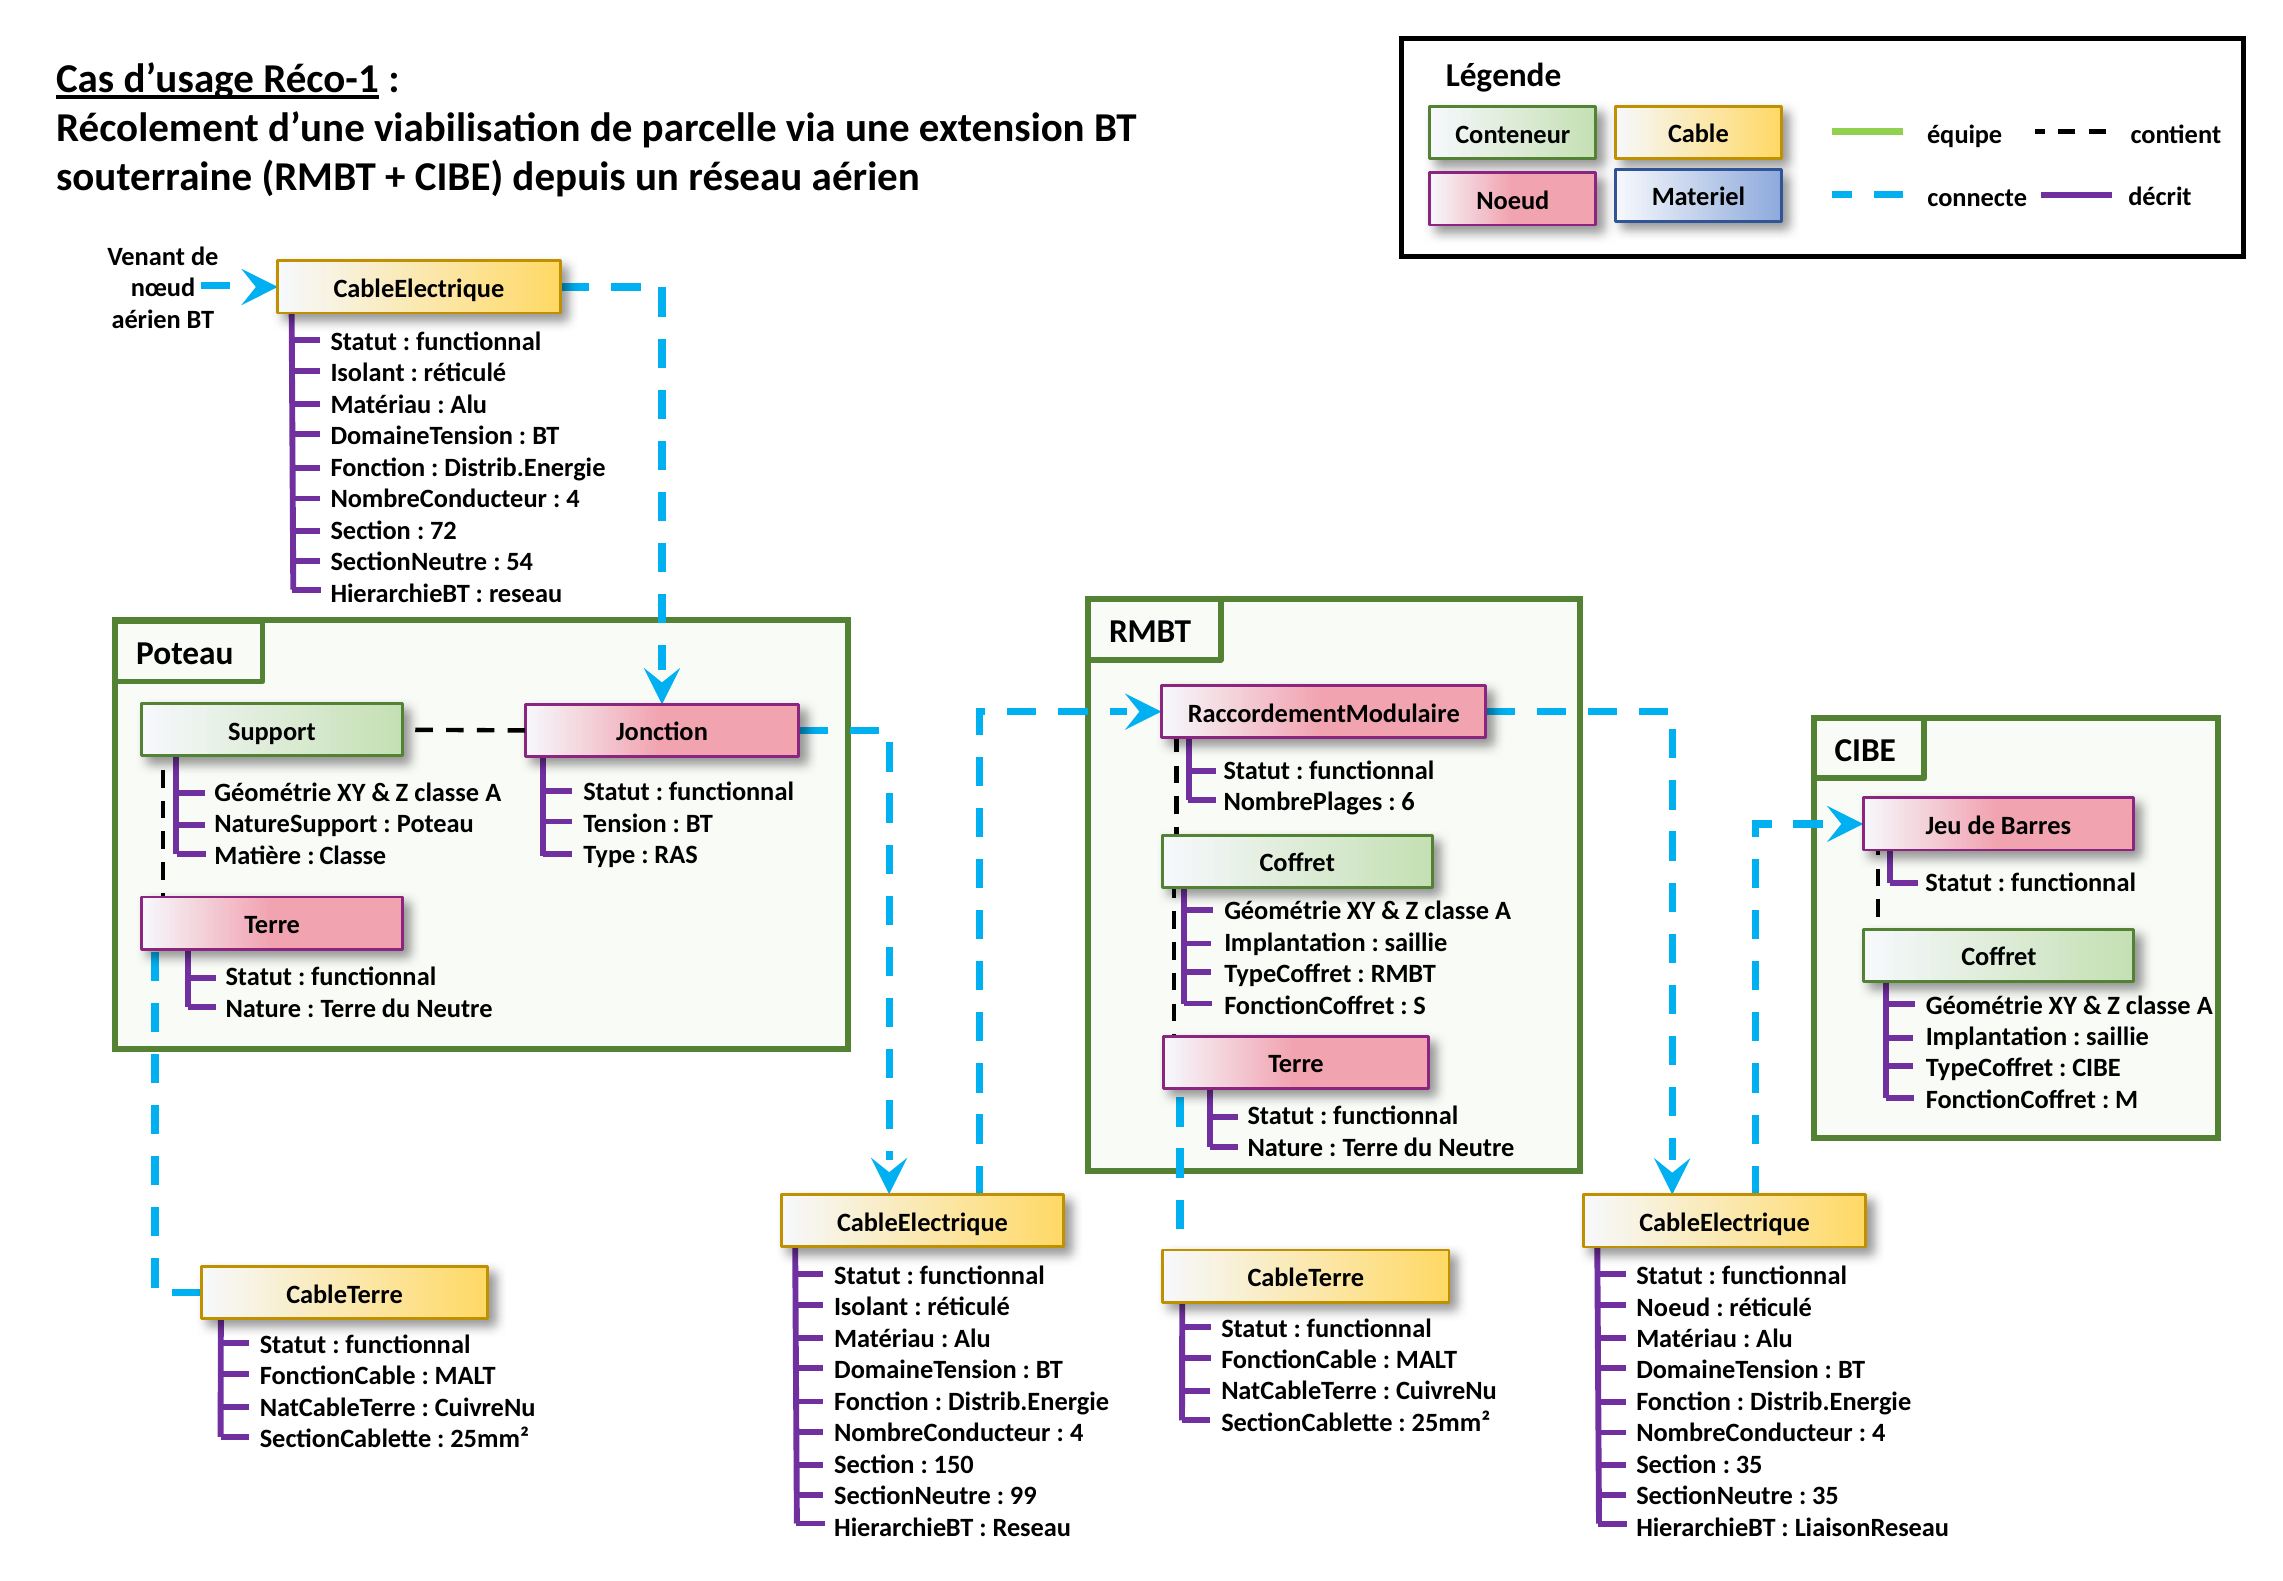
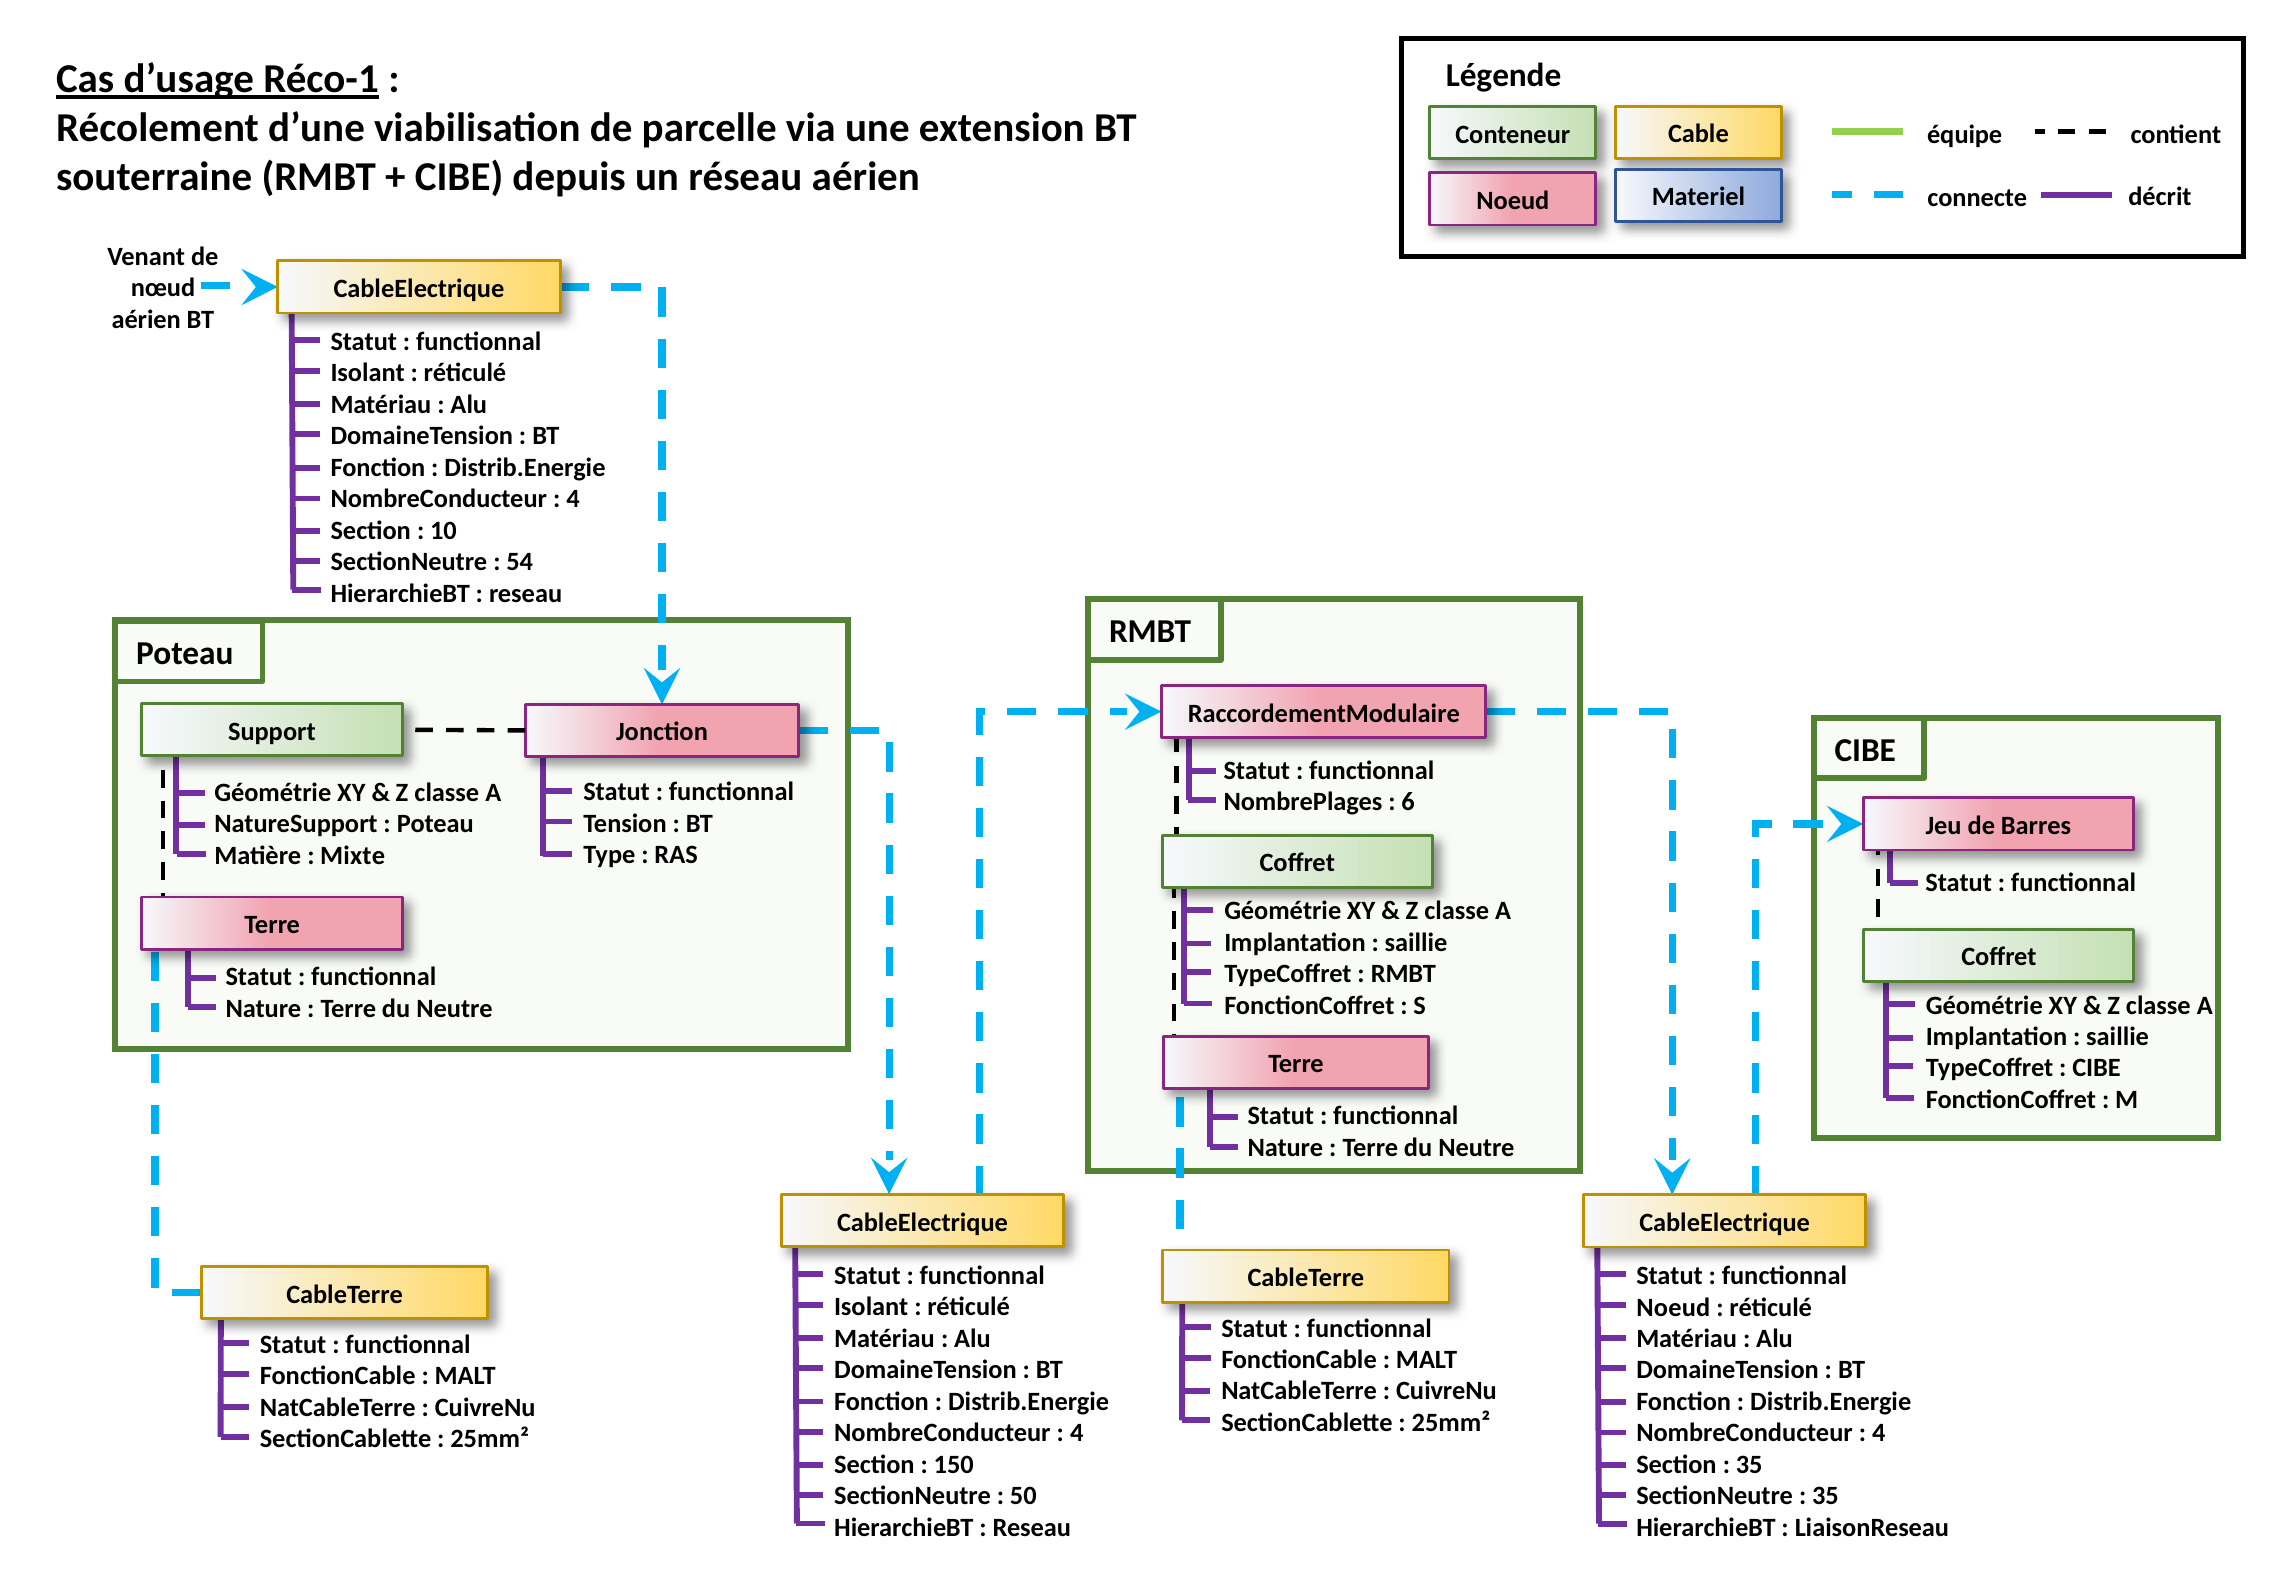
72: 72 -> 10 (443, 530)
Classe: Classe -> Mixte (353, 855)
99: 99 -> 50 (1023, 1495)
